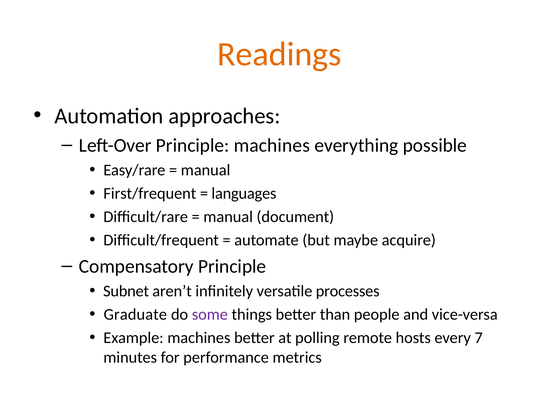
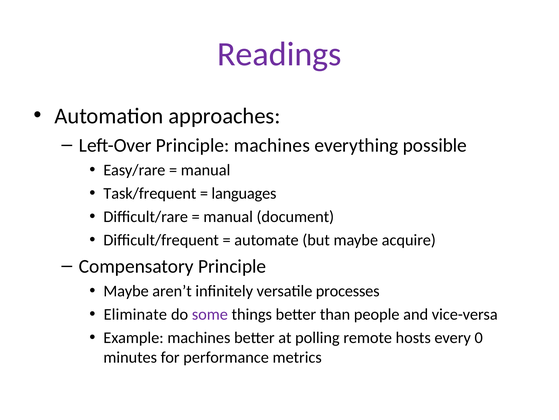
Readings colour: orange -> purple (279, 54)
First/frequent: First/frequent -> Task/frequent (150, 193)
Subnet: Subnet -> Maybe (126, 291)
Graduate: Graduate -> Eliminate (135, 314)
7: 7 -> 0 (479, 337)
